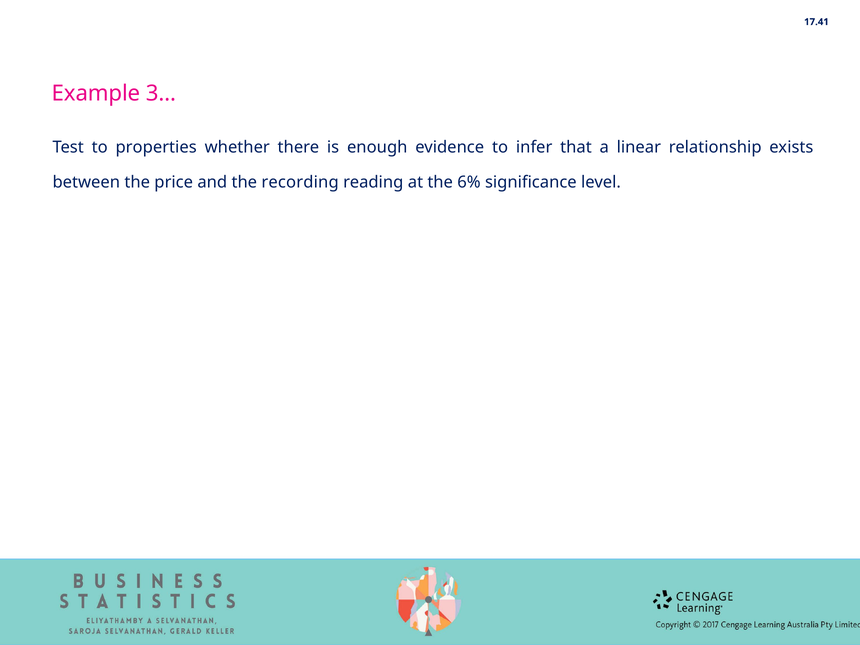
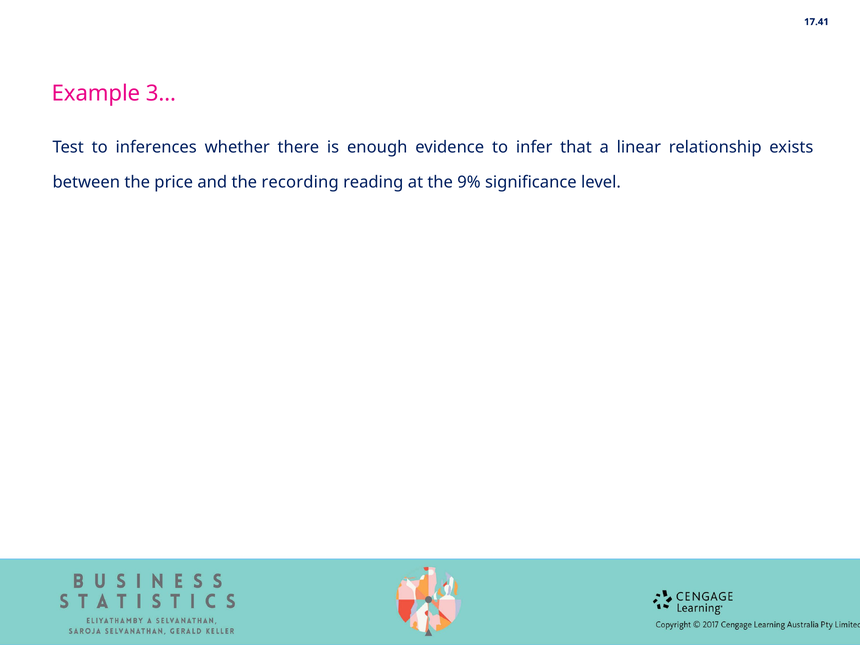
properties: properties -> inferences (156, 147)
6%: 6% -> 9% (469, 183)
